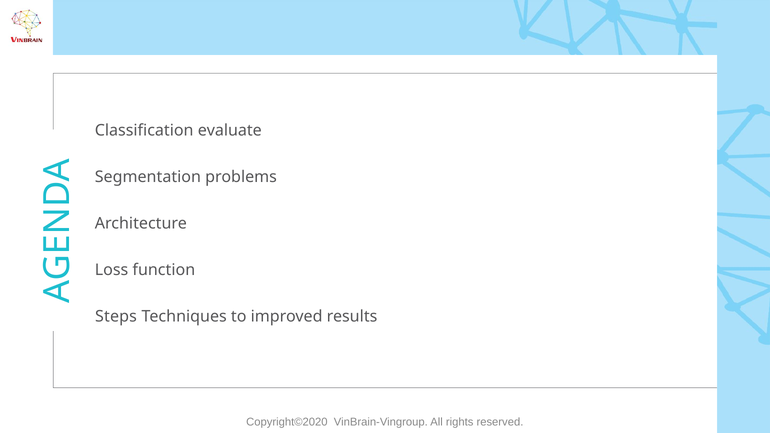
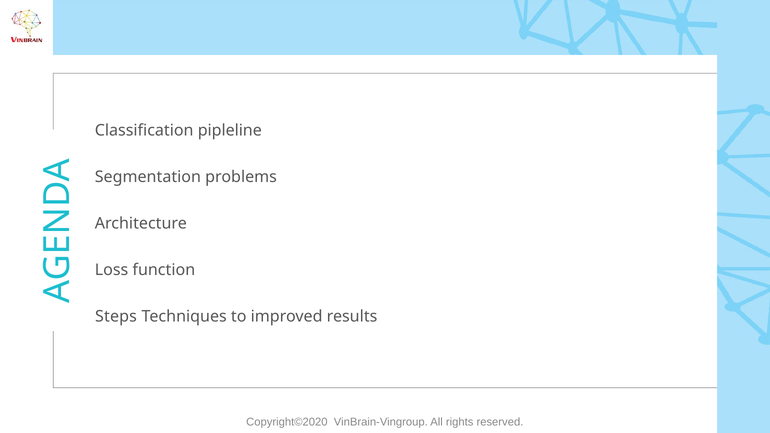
evaluate: evaluate -> pipleline (230, 130)
